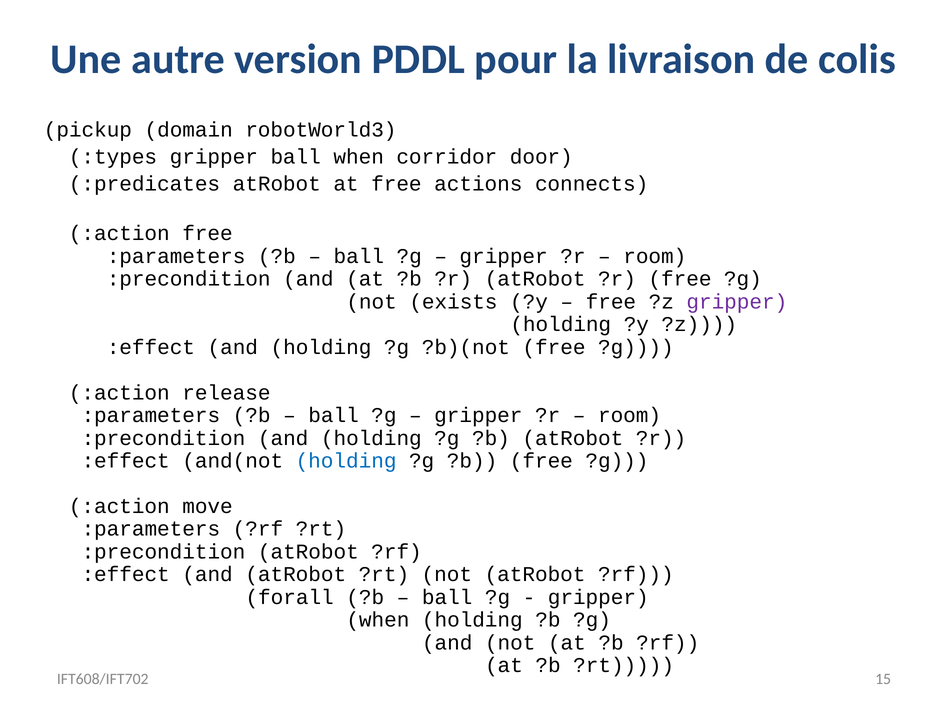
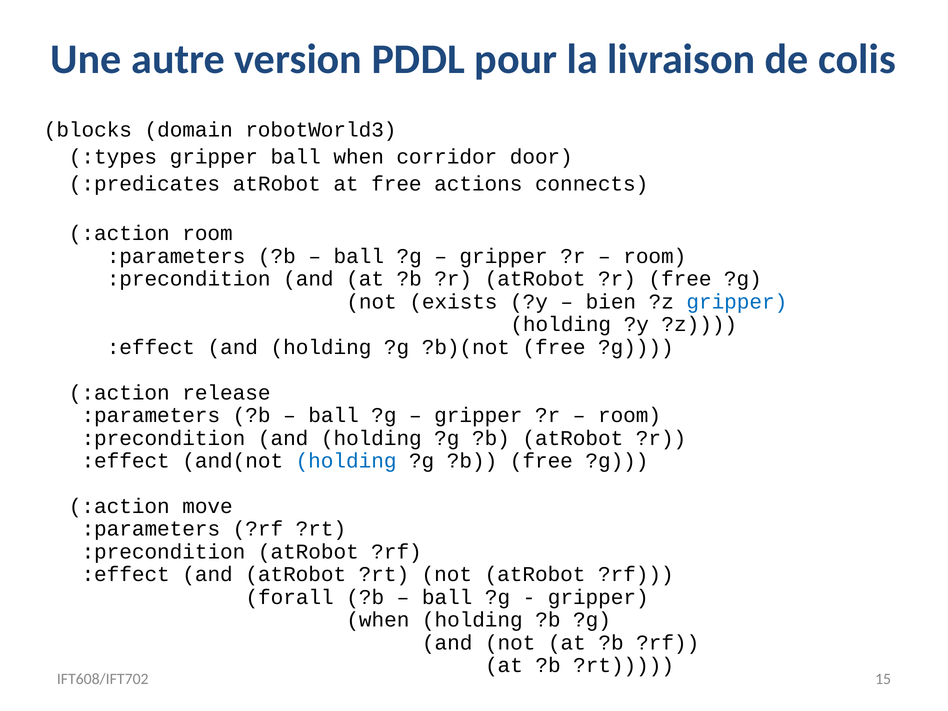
pickup: pickup -> blocks (88, 130)
:action free: free -> room (207, 234)
free: free -> bien (611, 302)
gripper colour: purple -> blue (737, 302)
